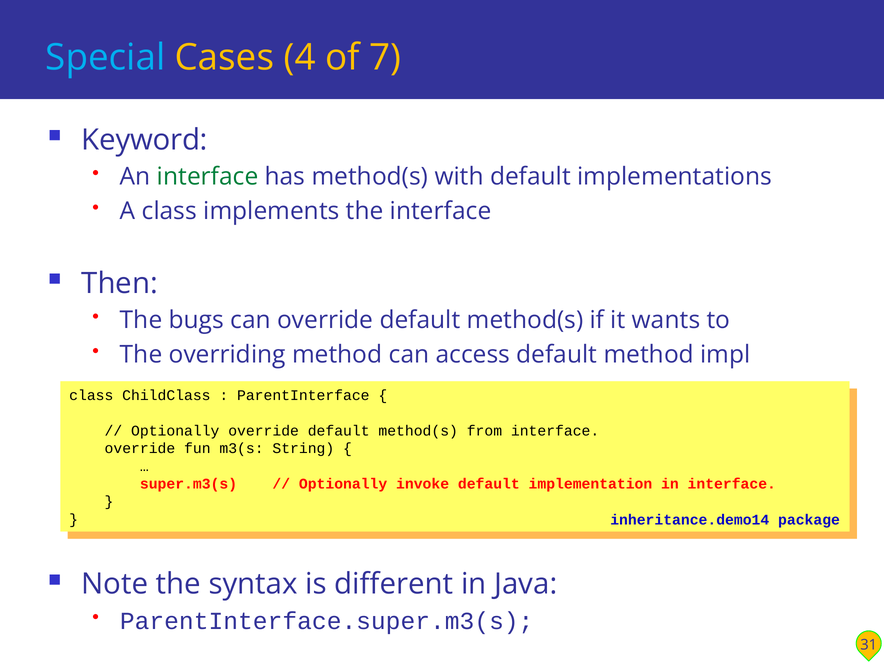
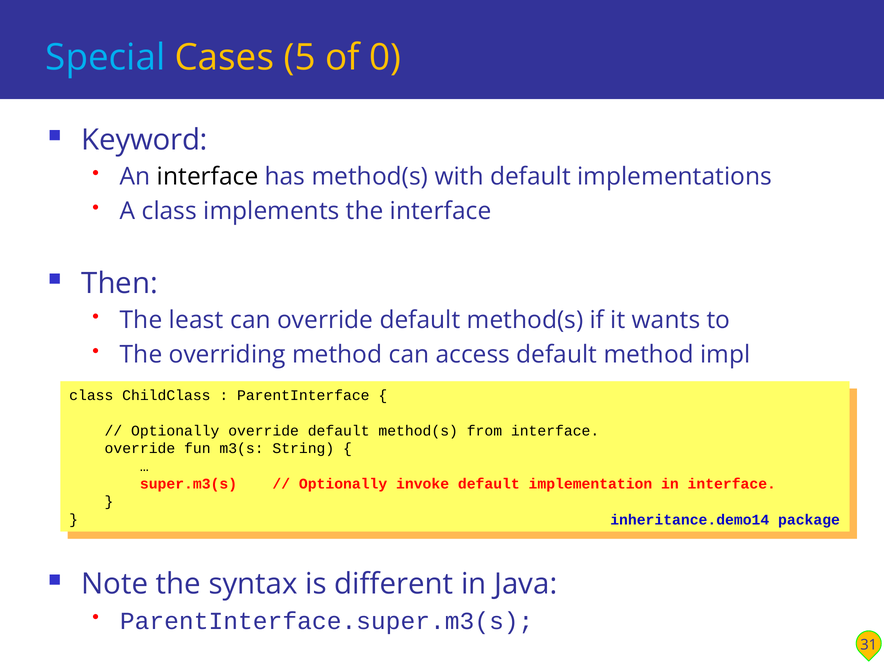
4: 4 -> 5 (300, 58)
7: 7 -> 0 (385, 58)
interface colour: green -> black (208, 177)
bugs: bugs -> least (196, 320)
